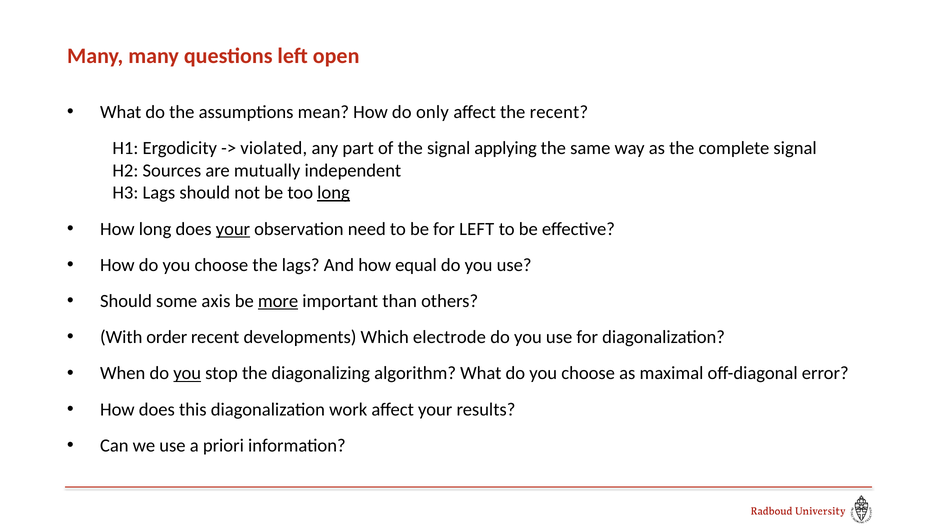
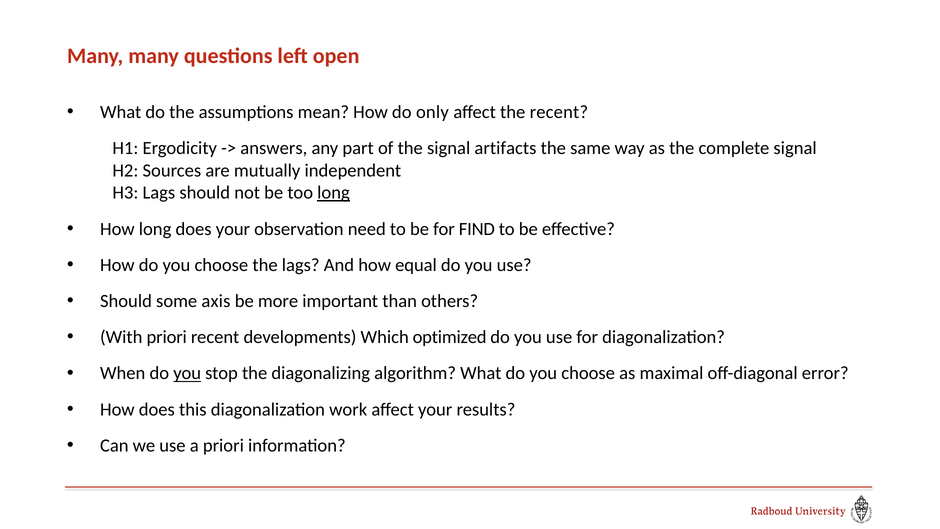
violated: violated -> answers (274, 148)
applying: applying -> artifacts (505, 148)
your underline: present -> none (233, 229)
for LEFT: LEFT -> FIND (477, 229)
more underline: present -> none (278, 301)
With order: order -> priori (167, 337)
electrode: electrode -> optimized (450, 337)
